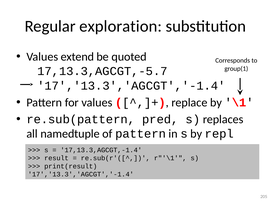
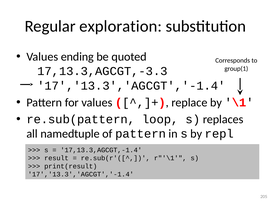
extend: extend -> ending (77, 57)
17,13.3,AGCGT,-5.7: 17,13.3,AGCGT,-5.7 -> 17,13.3,AGCGT,-3.3 (102, 71)
pred: pred -> loop (160, 120)
